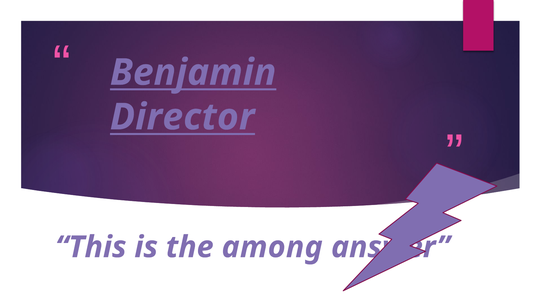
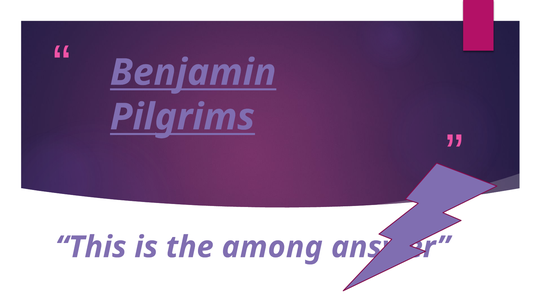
Director: Director -> Pilgrims (182, 117)
